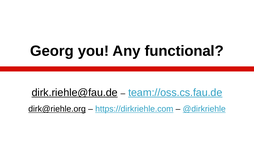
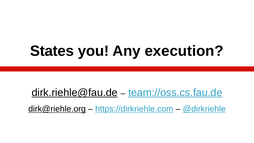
Georg: Georg -> States (52, 51)
functional: functional -> execution (184, 51)
